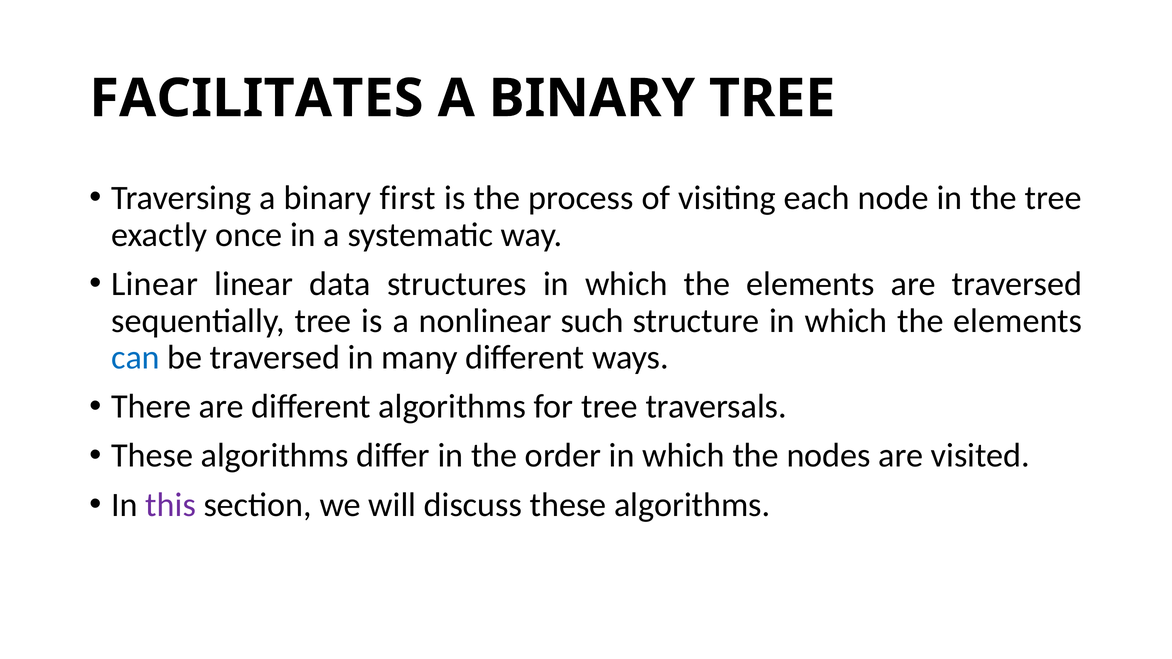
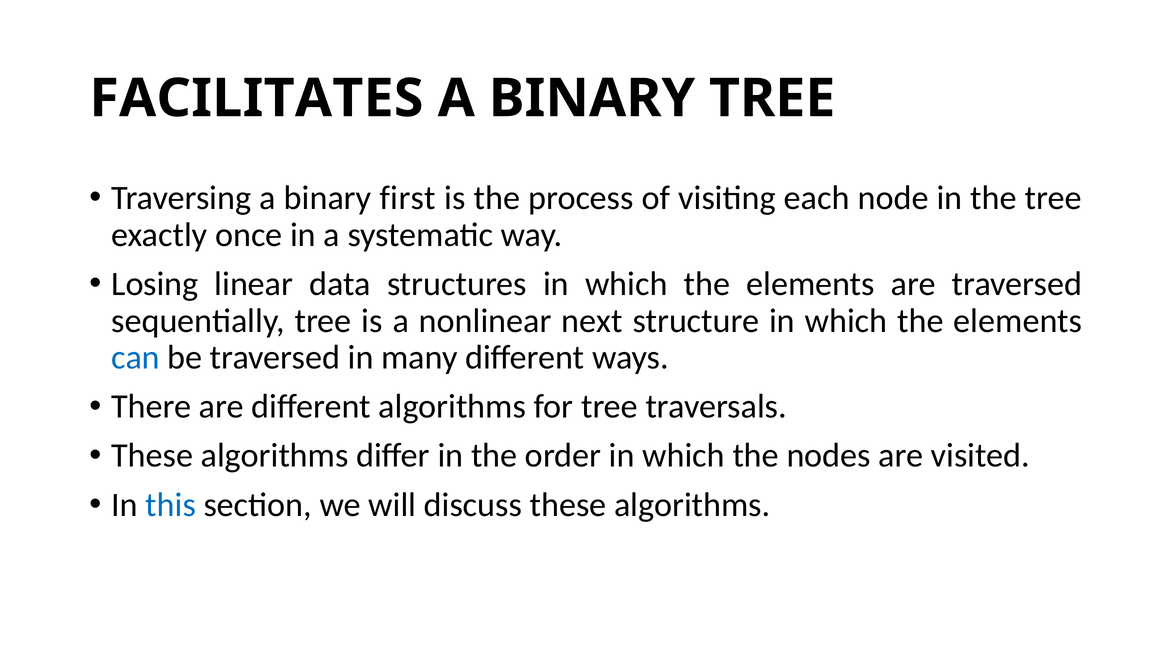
Linear: Linear -> Losing (155, 284)
such: such -> next (592, 321)
this colour: purple -> blue (171, 505)
